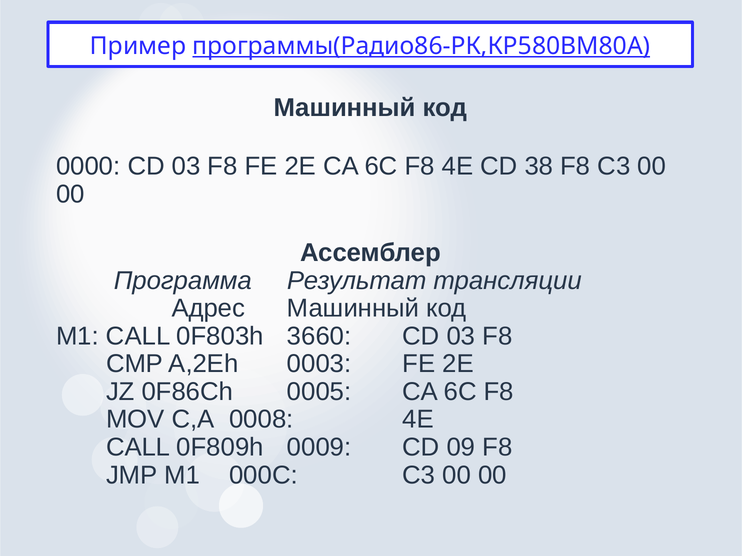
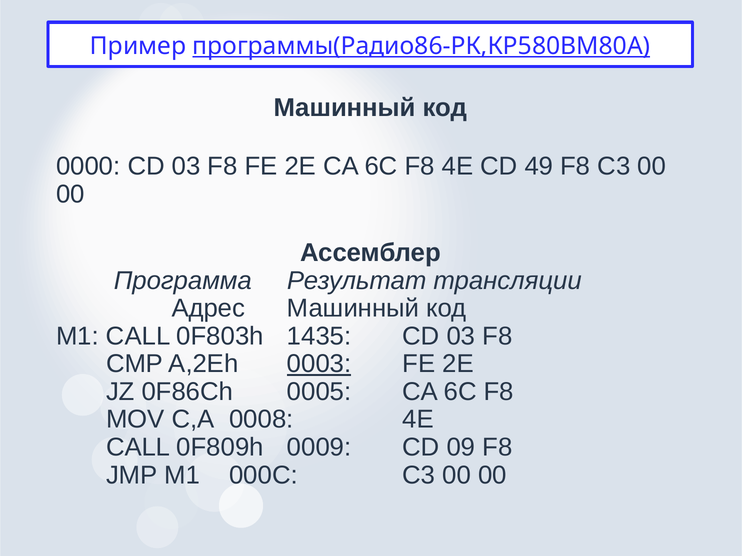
38: 38 -> 49 (539, 166)
3660: 3660 -> 1435 (319, 336)
0003 underline: none -> present (319, 364)
